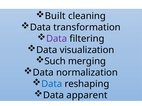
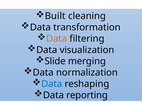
Data colour: purple -> orange (57, 39)
Such: Such -> Slide (55, 62)
apparent: apparent -> reporting (87, 96)
